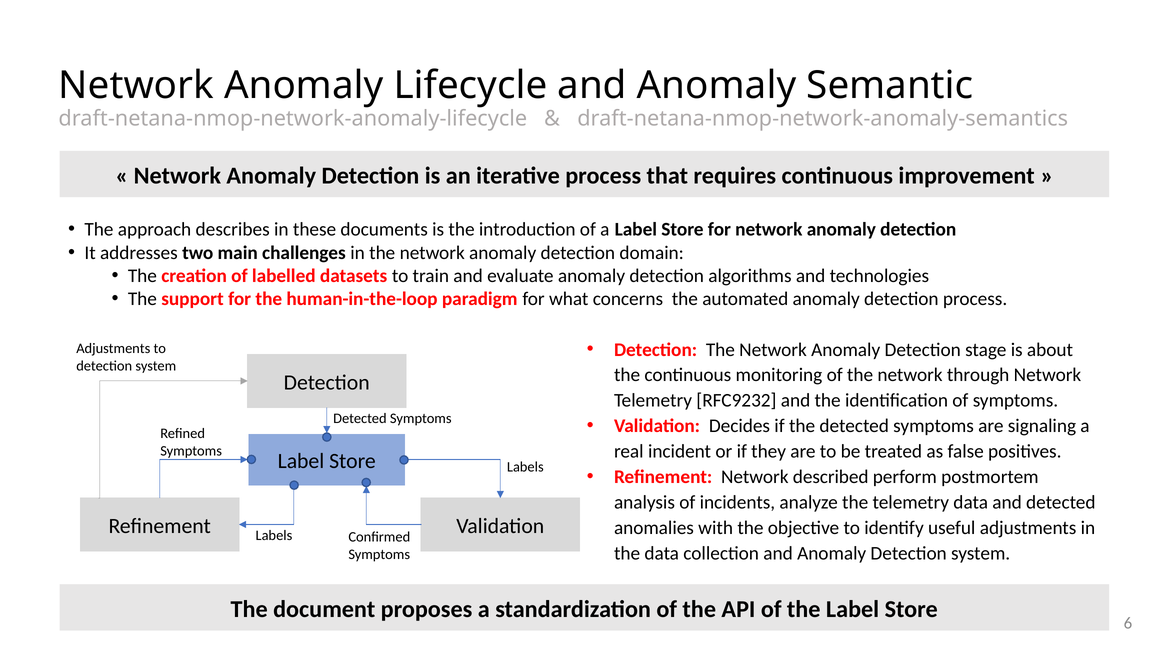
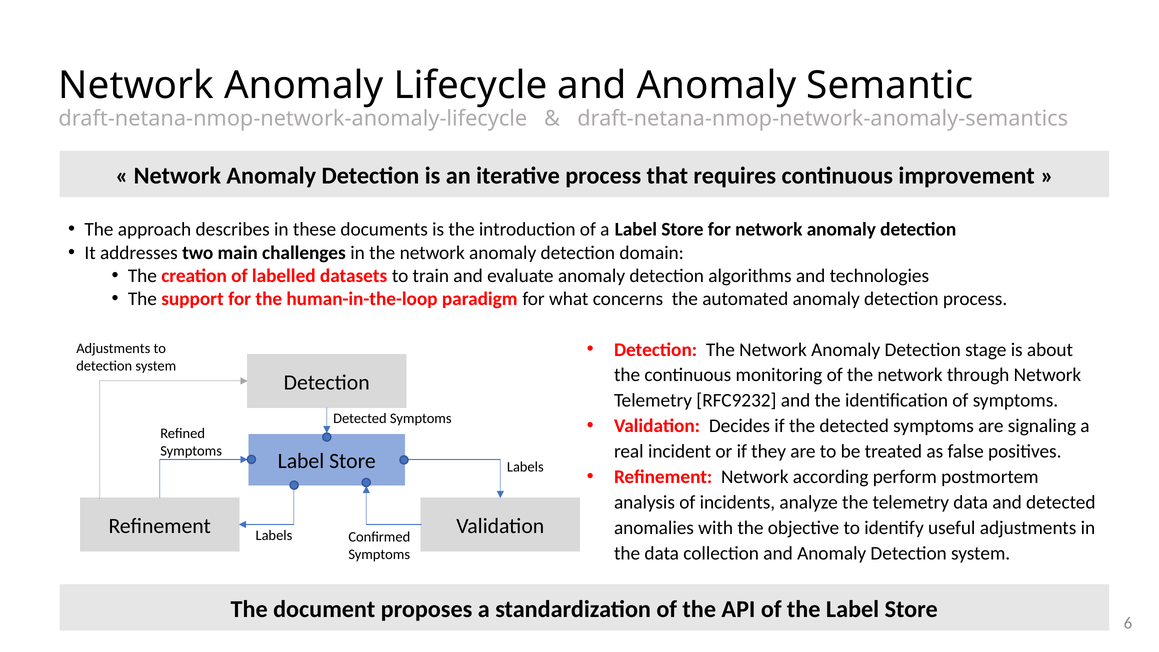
described: described -> according (831, 477)
